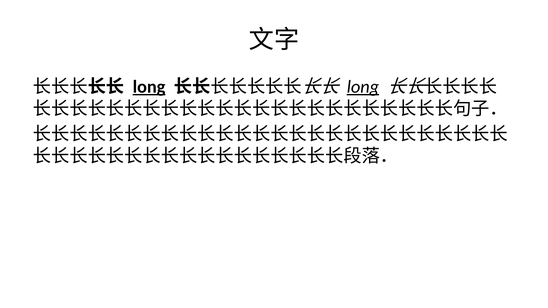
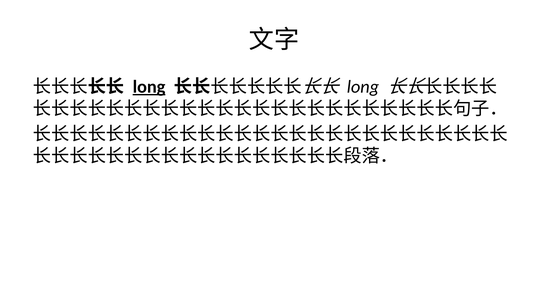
long underline: present -> none (363, 87)
